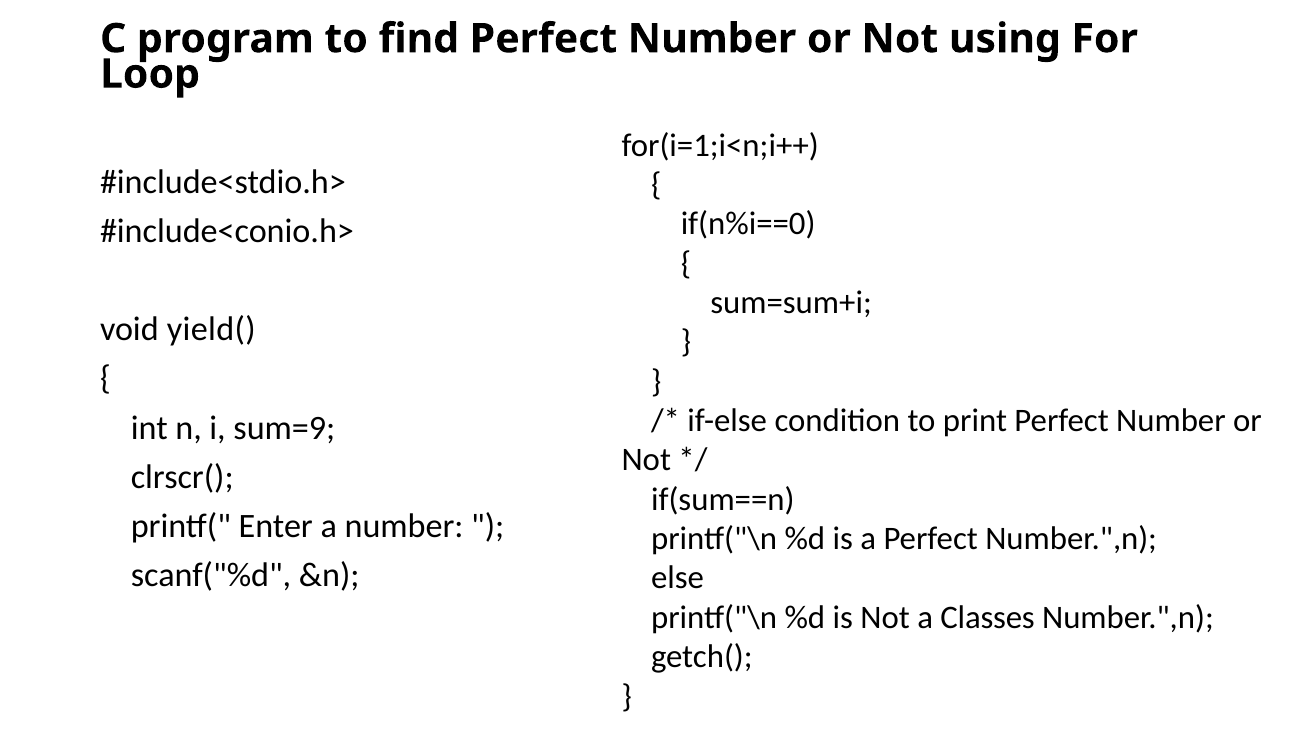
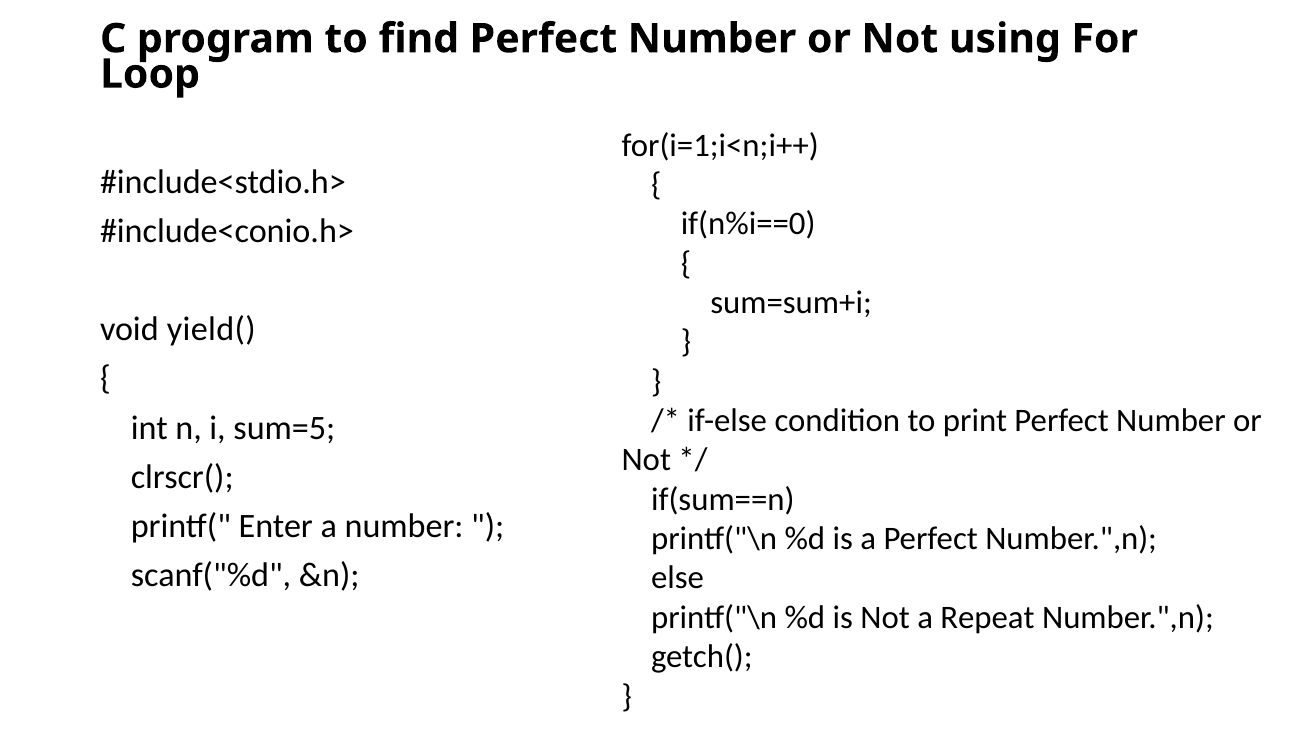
sum=9: sum=9 -> sum=5 (284, 428)
Classes: Classes -> Repeat (987, 617)
